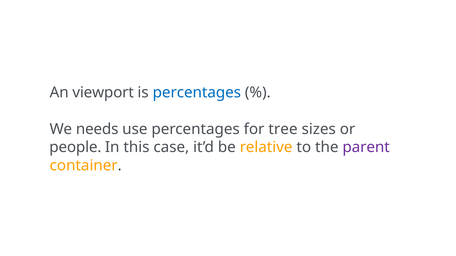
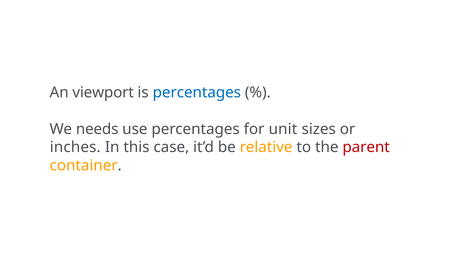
tree: tree -> unit (283, 129)
people: people -> inches (75, 148)
parent colour: purple -> red (366, 148)
